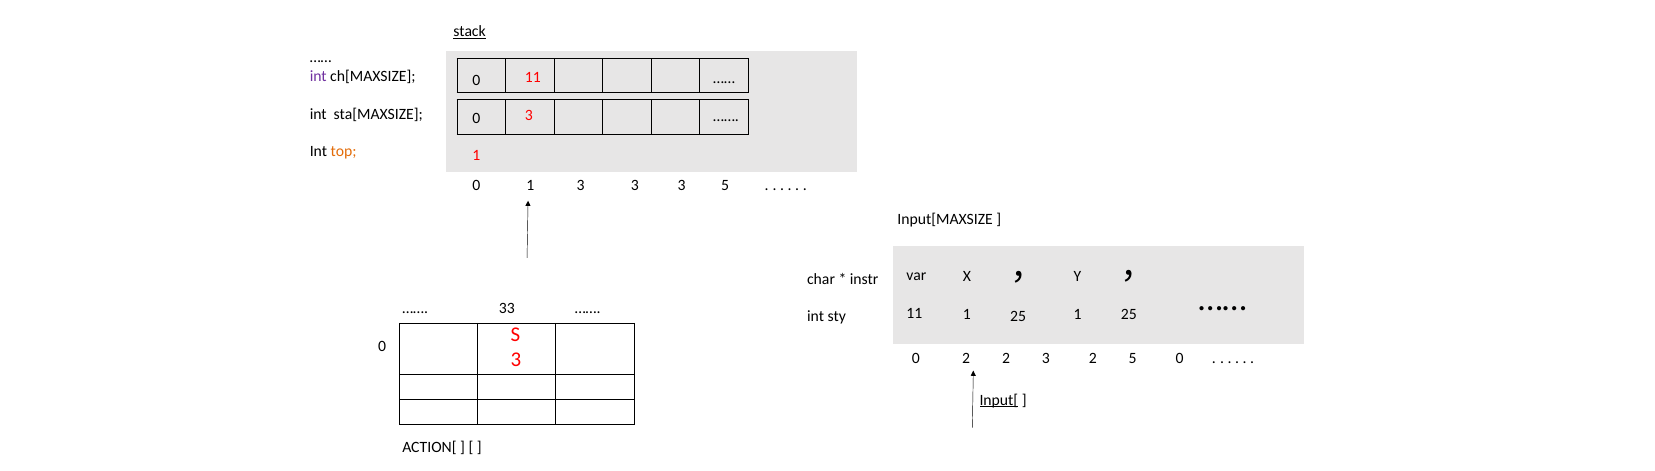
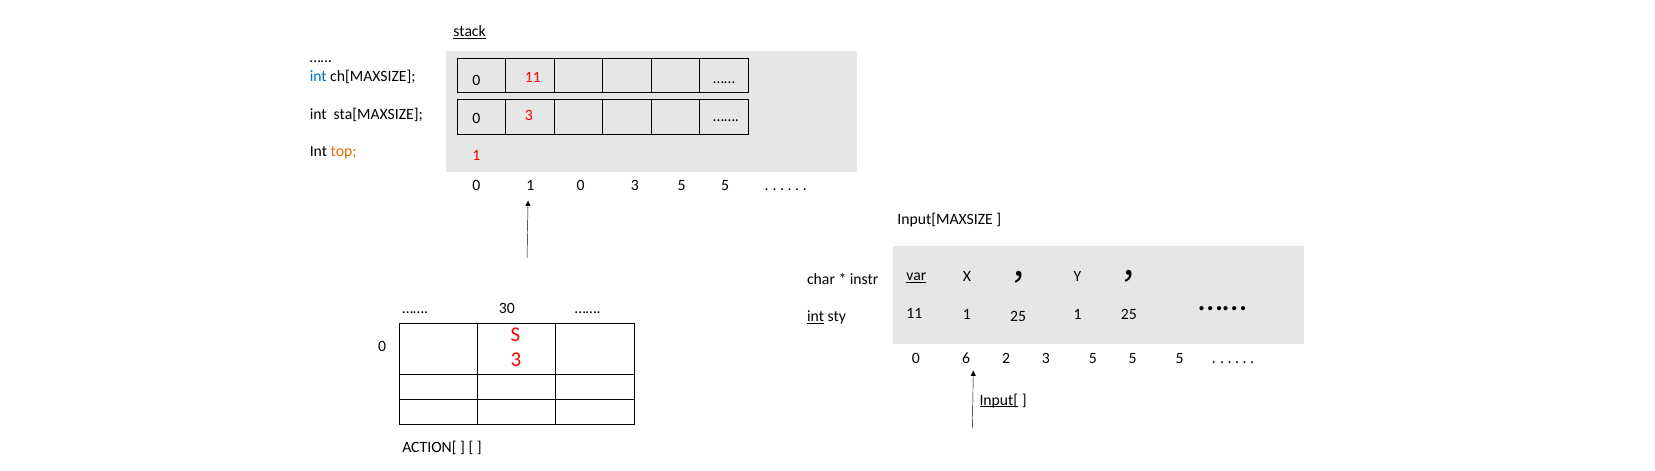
int colour: purple -> blue (318, 76)
1 3: 3 -> 0 (581, 186)
3: 3 -> 5 (682, 186)
var underline: none -> present (916, 276)
33: 33 -> 30 (507, 308)
int underline: none -> present (816, 317)
0 2: 2 -> 6 (966, 358)
2 3 2: 2 -> 5 (1093, 358)
0: 0 -> 5 (1180, 358)
